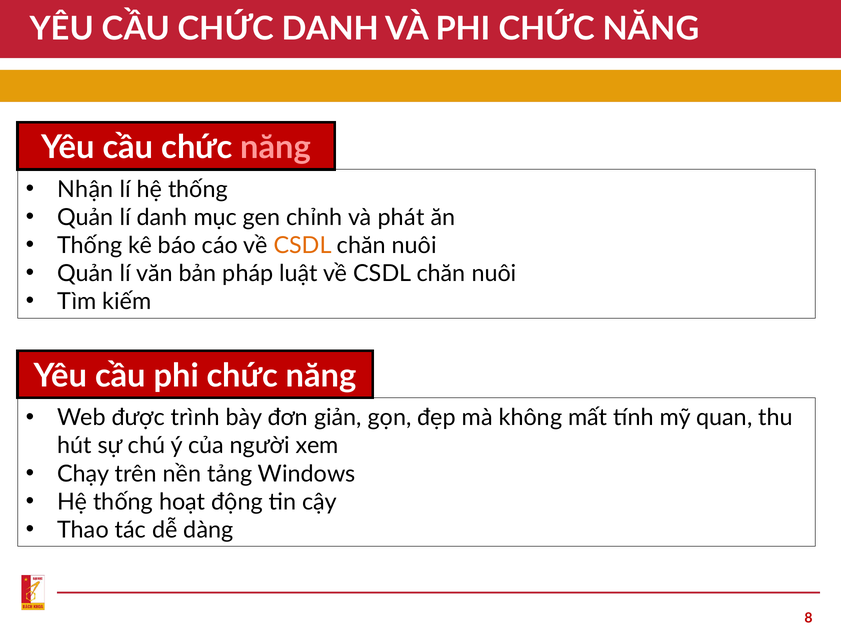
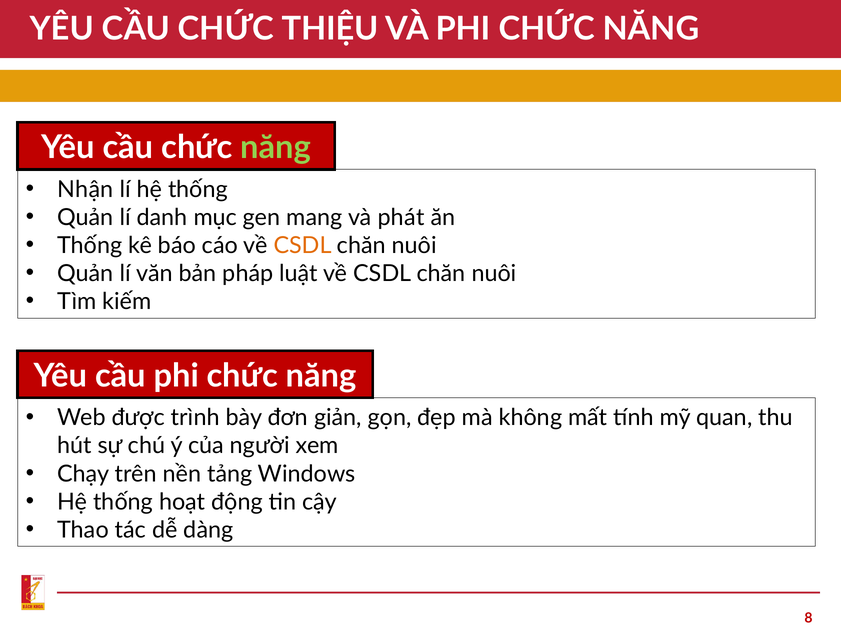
CHỨC DANH: DANH -> THIỆU (330, 29)
năng colour: pink -> light green (276, 147)
chỉnh: chỉnh -> mang (314, 217)
